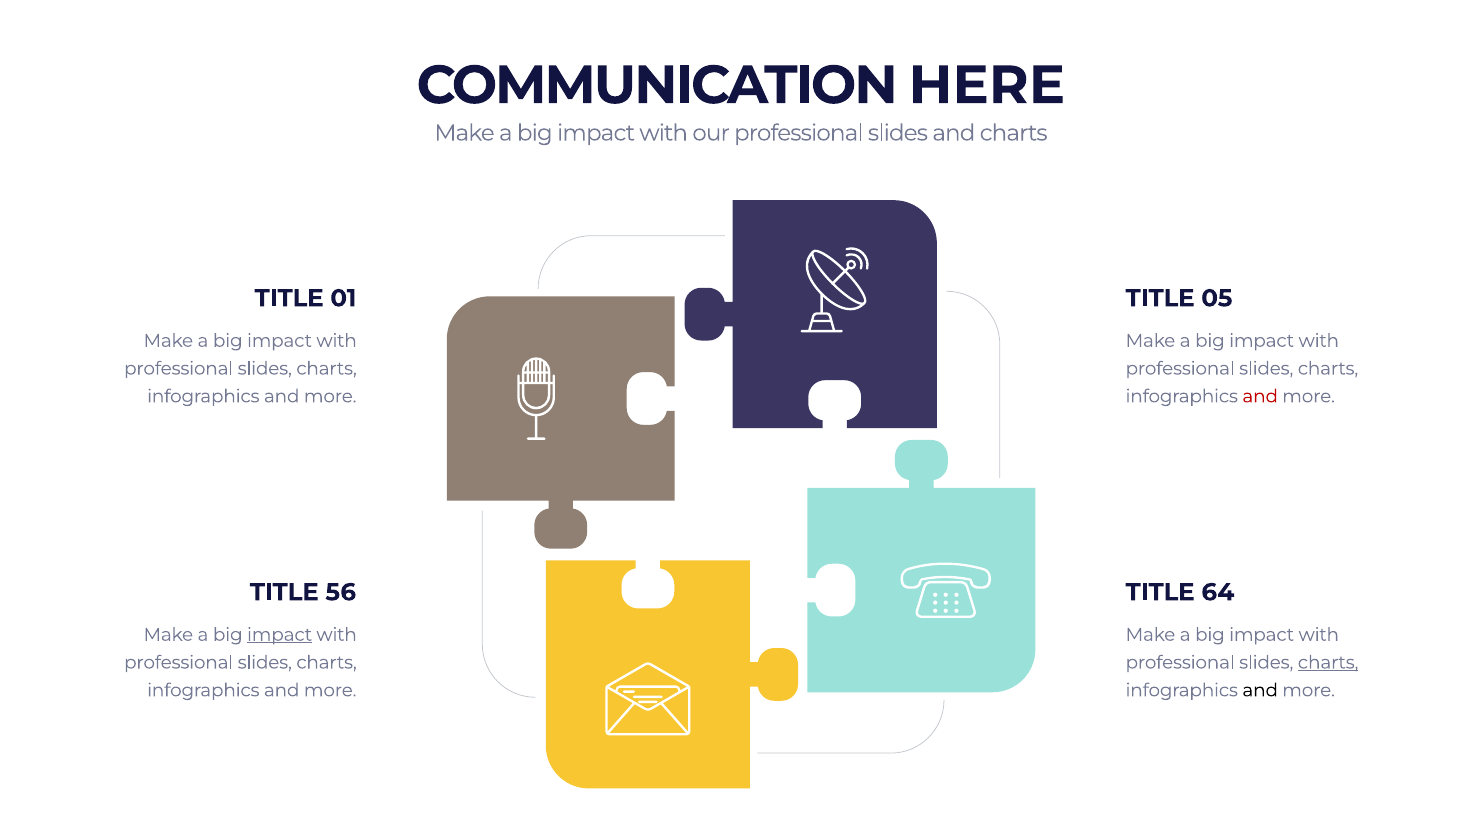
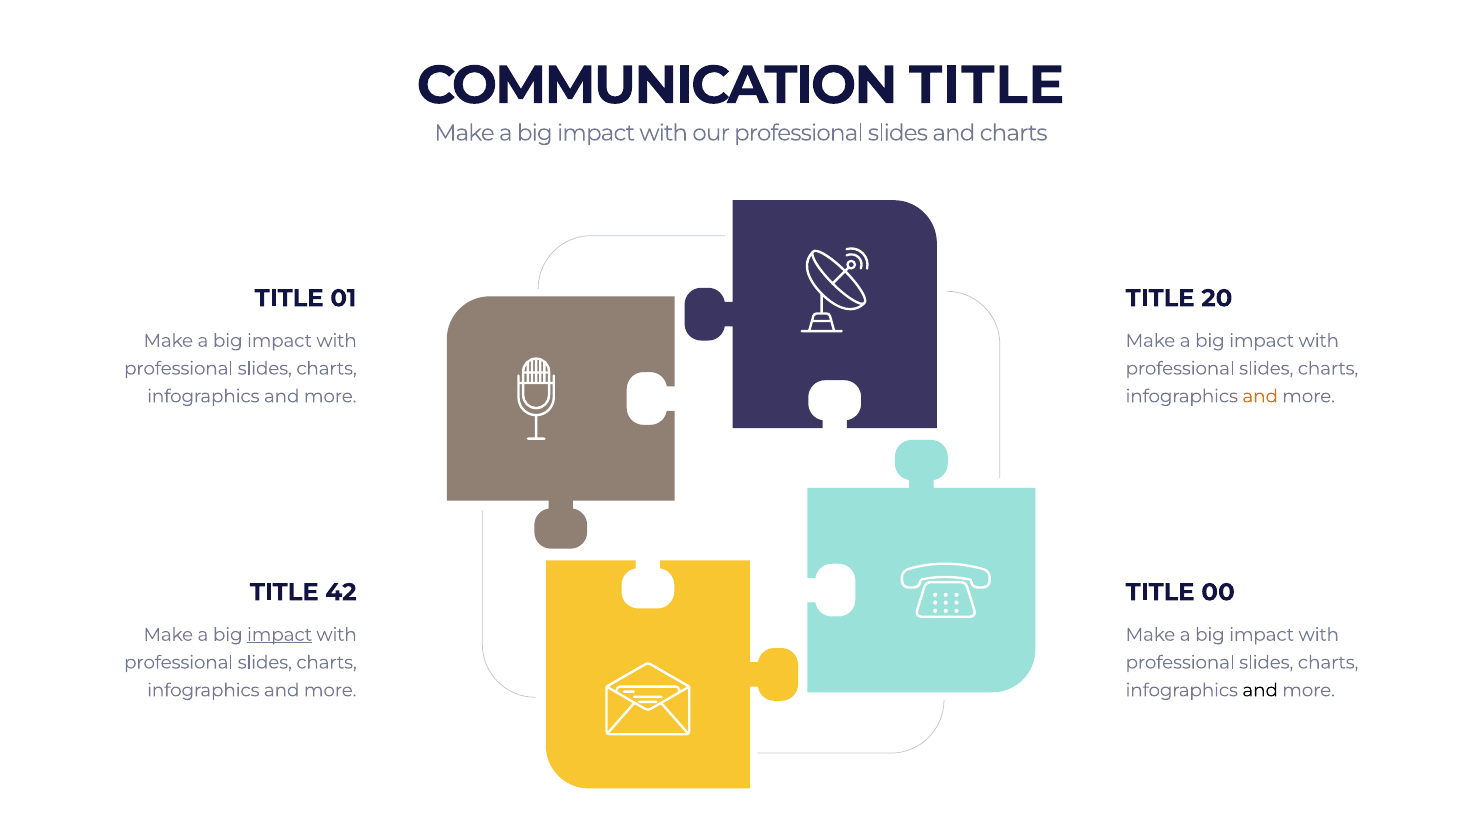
COMMUNICATION HERE: HERE -> TITLE (987, 85)
05: 05 -> 20 (1217, 298)
and colour: red -> orange (1260, 396)
56: 56 -> 42 (341, 592)
64: 64 -> 00 (1218, 592)
charts underline: present -> none (1328, 662)
